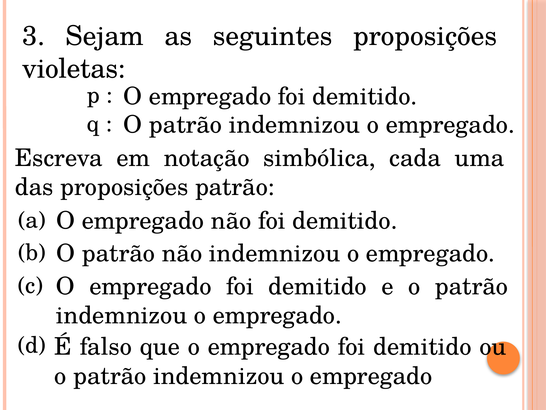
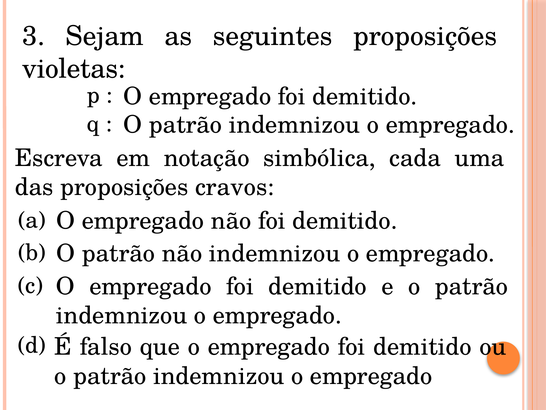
proposições patrão: patrão -> cravos (235, 187)
